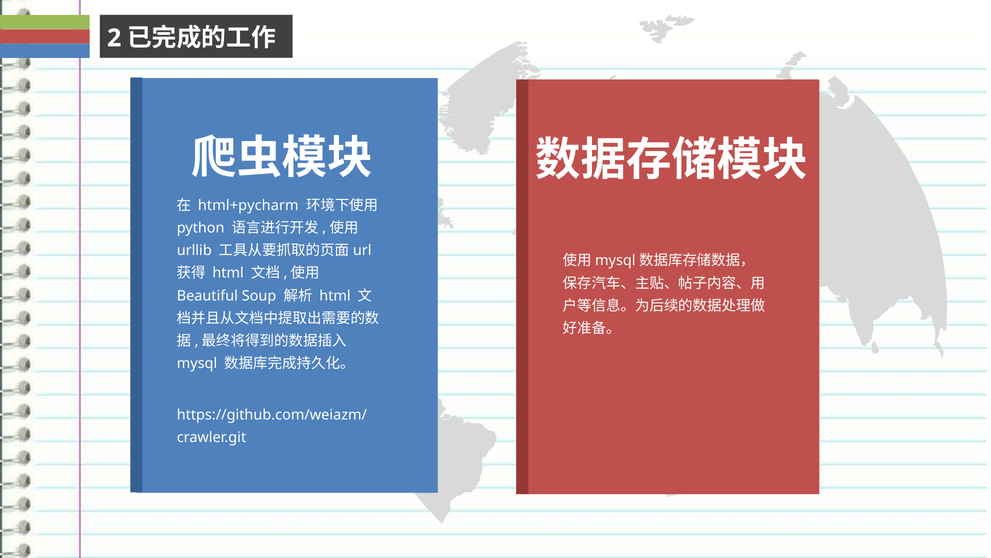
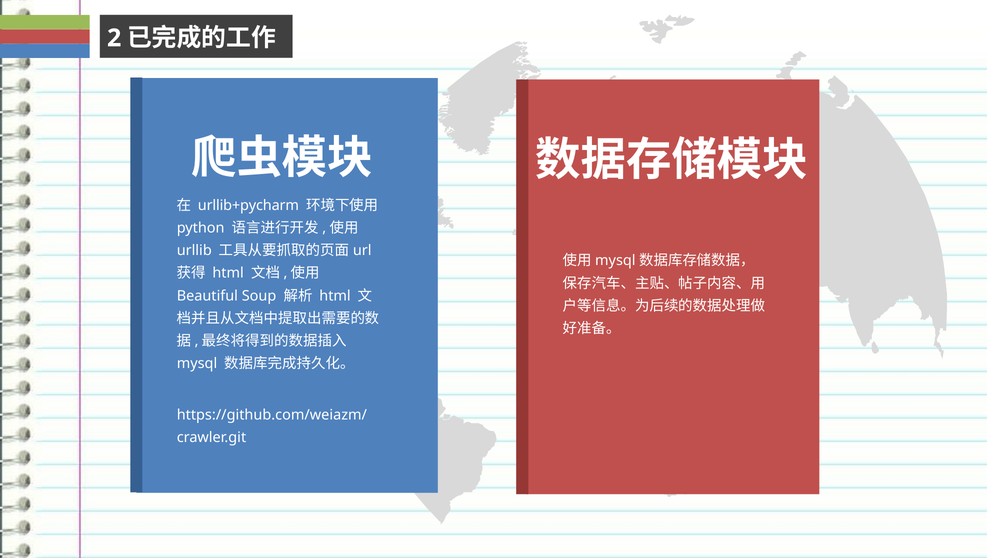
html+pycharm: html+pycharm -> urllib+pycharm (248, 205)
